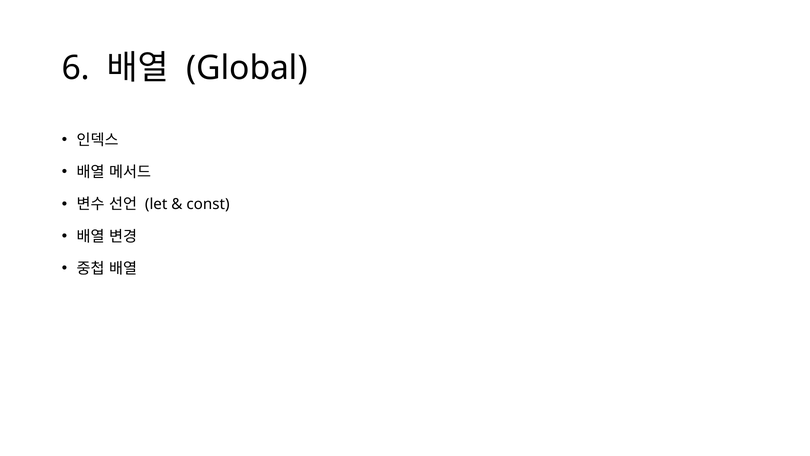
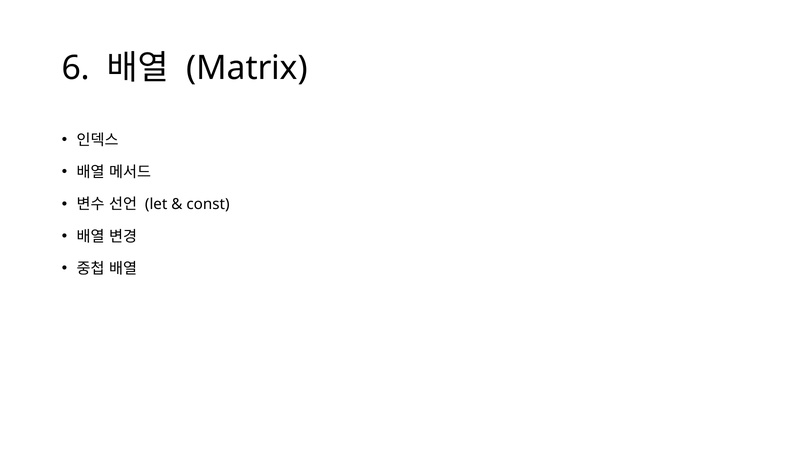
Global: Global -> Matrix (247, 68)
